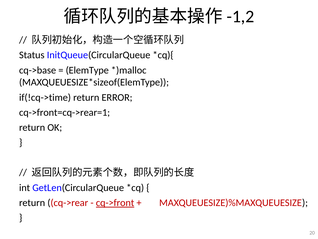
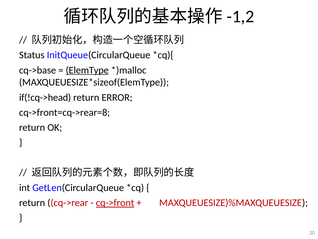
ElemType underline: none -> present (87, 70)
if(!cq->time: if(!cq->time -> if(!cq->head (45, 97)
cq->front=cq->rear=1: cq->front=cq->rear=1 -> cq->front=cq->rear=8 (65, 112)
